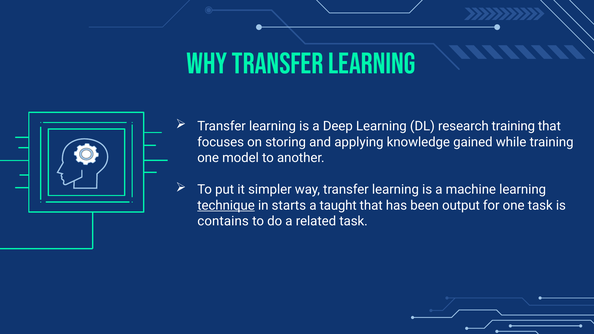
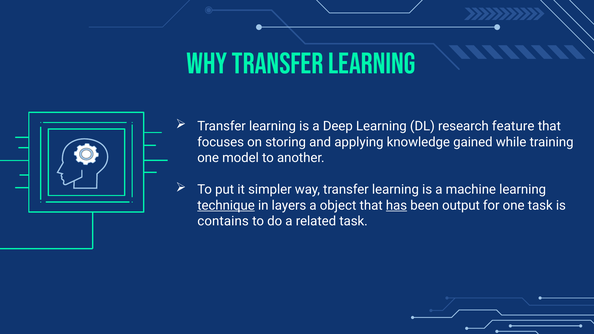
research training: training -> feature (513, 126)
starts: starts -> layers (289, 205)
taught: taught -> object (338, 205)
has underline: none -> present (396, 205)
